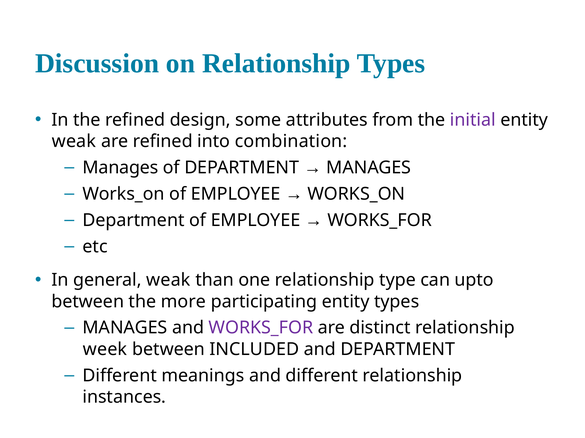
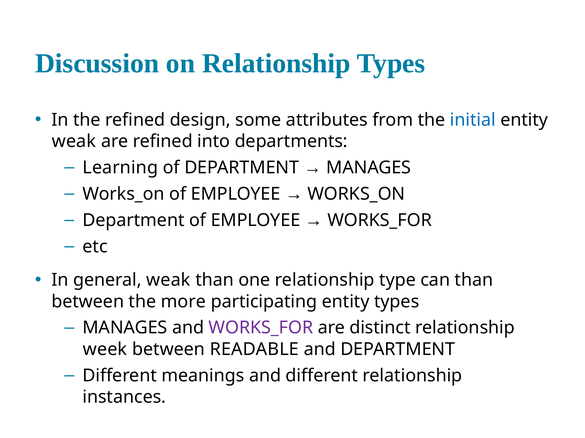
initial colour: purple -> blue (473, 120)
combination: combination -> departments (291, 142)
Manages: Manages -> Learning (120, 168)
can upto: upto -> than (474, 281)
INCLUDED: INCLUDED -> READABLE (254, 350)
